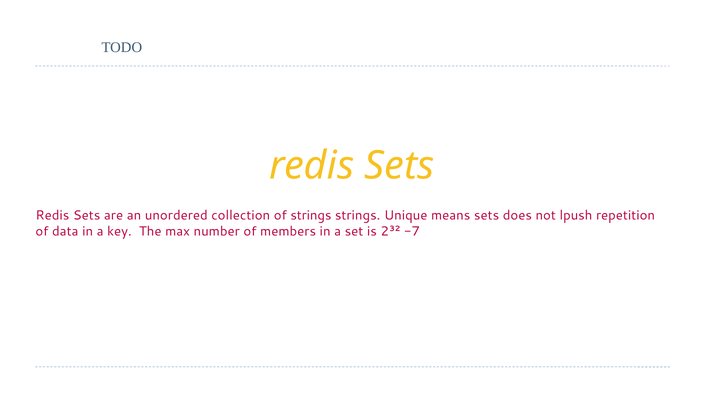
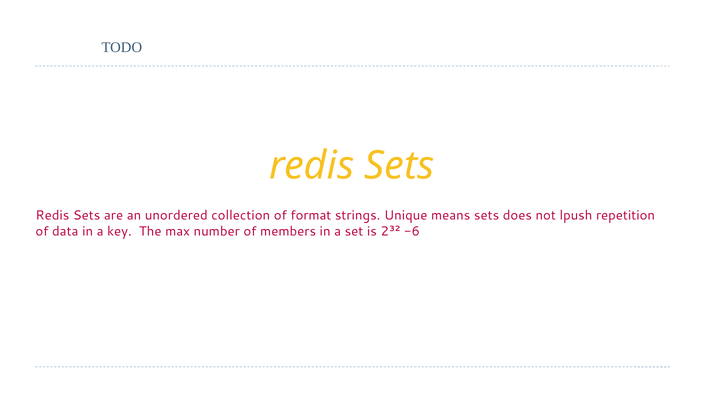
of strings: strings -> format (311, 216)
-7: -7 -> -6 (412, 232)
